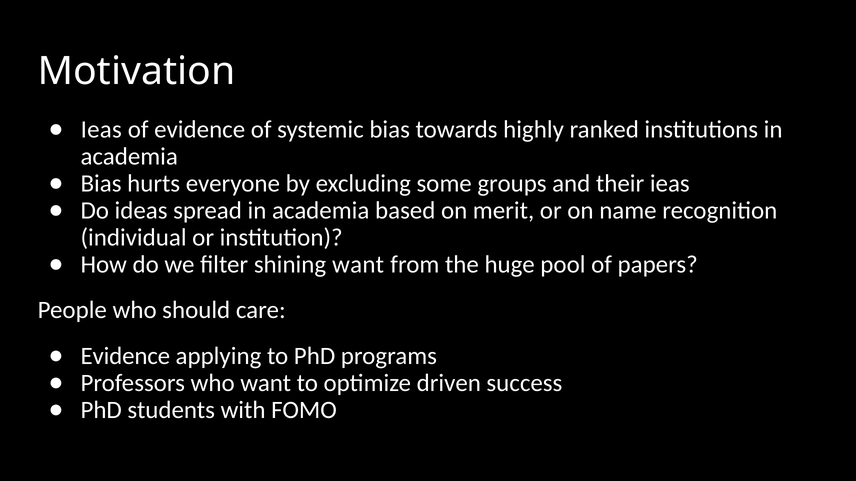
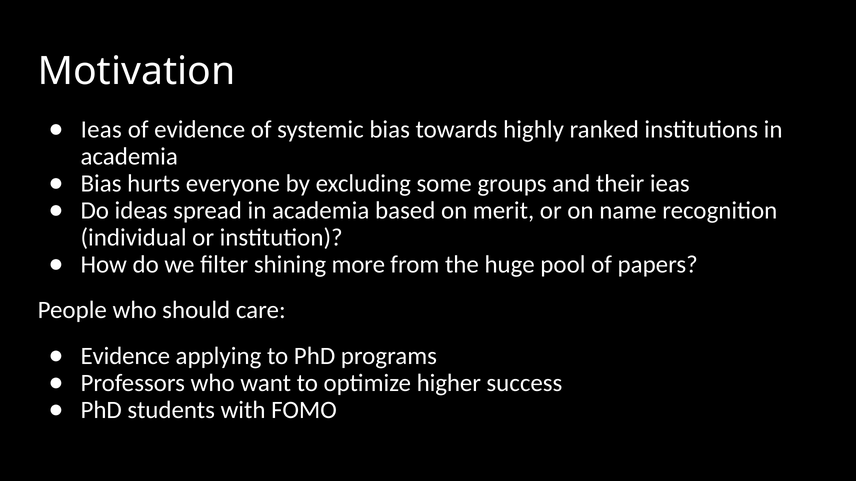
shining want: want -> more (358, 265)
driven: driven -> higher (449, 383)
